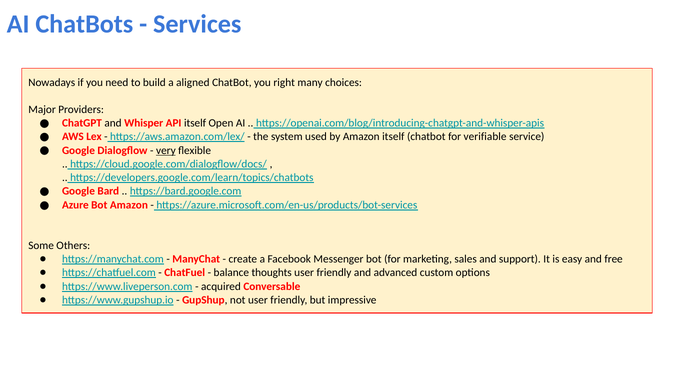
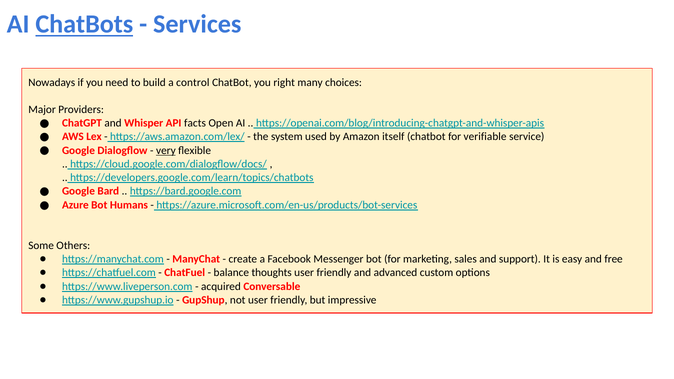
ChatBots underline: none -> present (84, 24)
aligned: aligned -> control (193, 83)
API itself: itself -> facts (195, 123)
Bot Amazon: Amazon -> Humans (129, 205)
